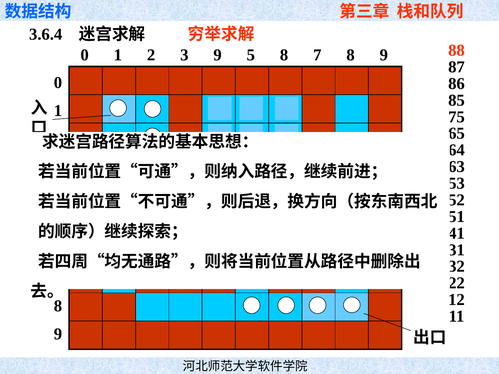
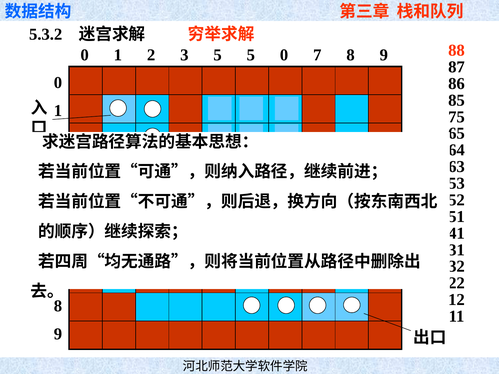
3.6.4: 3.6.4 -> 5.3.2 (46, 34)
3 9: 9 -> 5 (218, 55)
5 8: 8 -> 0 (284, 55)
